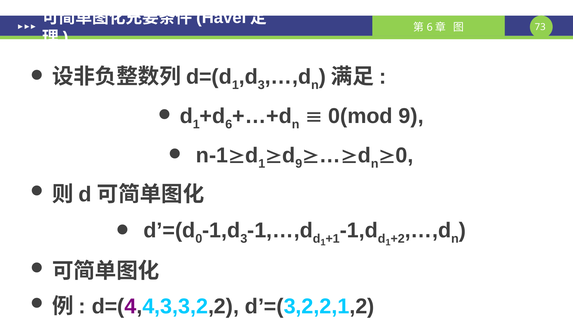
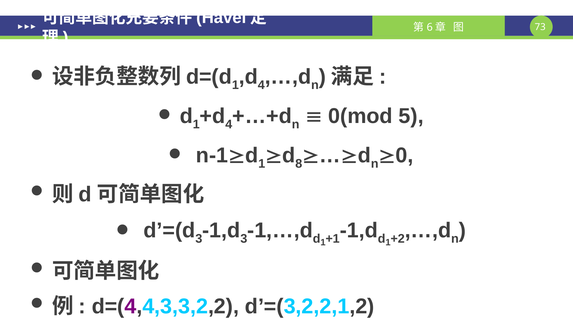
3: 3 -> 4 (261, 85)
6: 6 -> 4 (229, 125)
0(mod 9: 9 -> 5 (411, 116)
9: 9 -> 8 (299, 164)
0: 0 -> 3 (199, 239)
